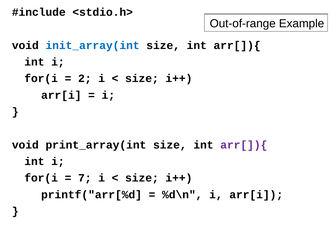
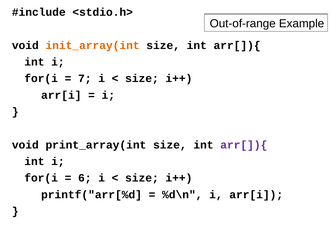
init_array(int colour: blue -> orange (93, 45)
2: 2 -> 7 (85, 78)
7: 7 -> 6 (85, 178)
